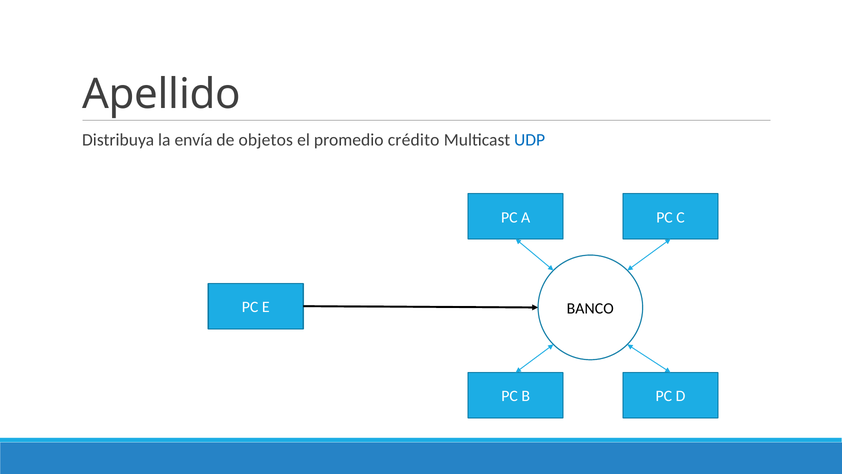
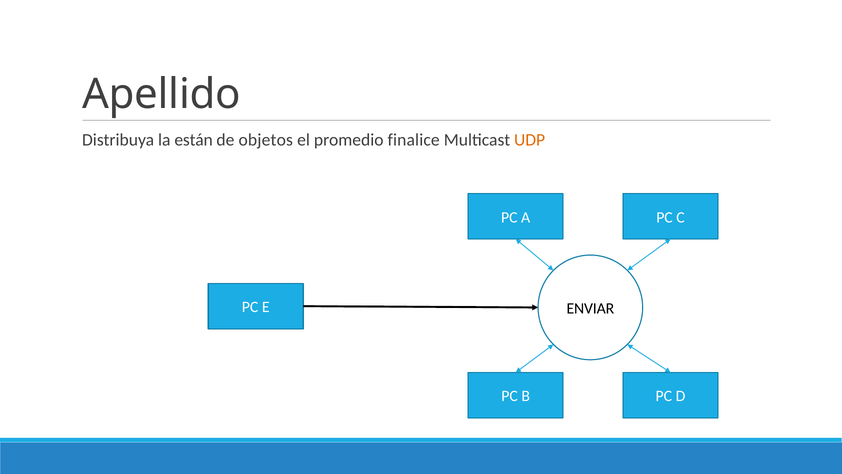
envía: envía -> están (194, 140)
crédito: crédito -> finalice (414, 140)
UDP colour: blue -> orange (530, 140)
BANCO: BANCO -> ENVIAR (590, 308)
